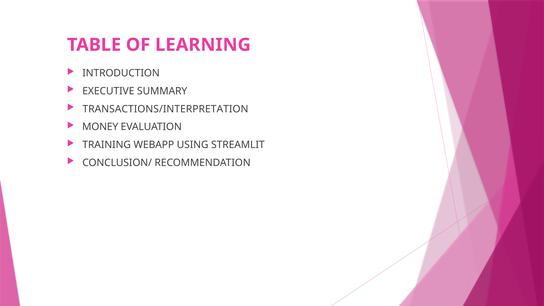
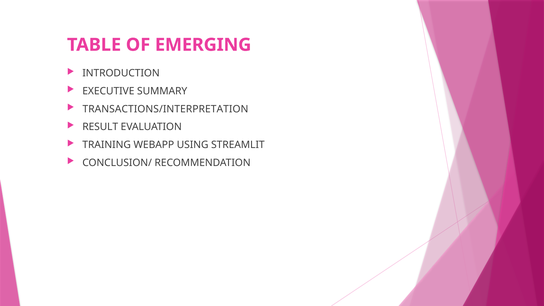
LEARNING: LEARNING -> EMERGING (203, 45)
MONEY: MONEY -> RESULT (100, 127)
